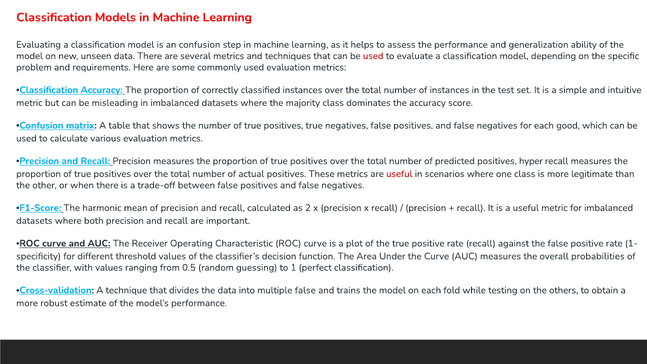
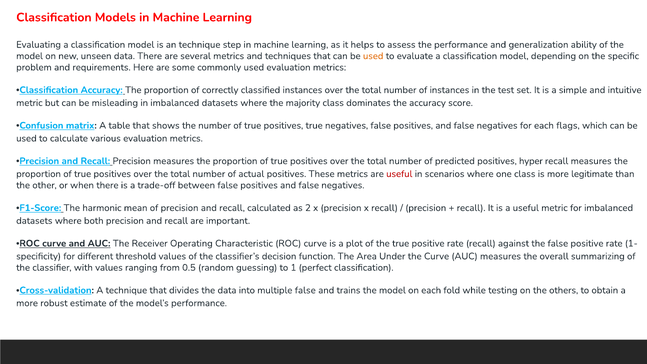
an confusion: confusion -> technique (200, 45)
used colour: red -> orange (373, 56)
good: good -> flags (568, 125)
probabilities: probabilities -> summarizing (598, 256)
